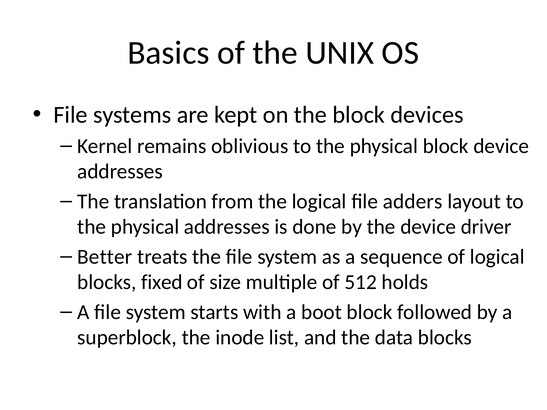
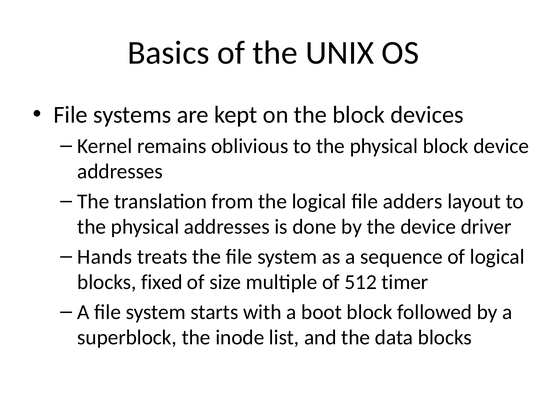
Better: Better -> Hands (105, 257)
holds: holds -> timer (405, 282)
